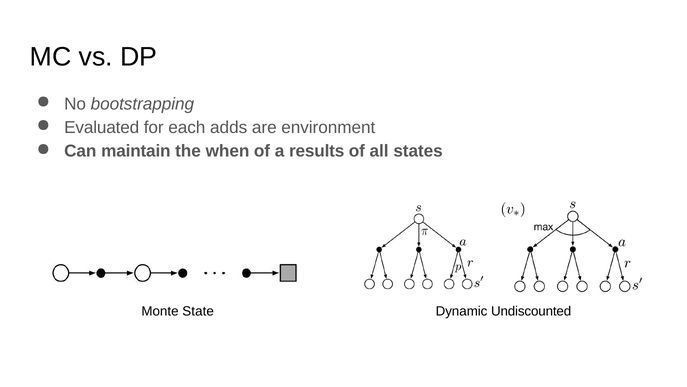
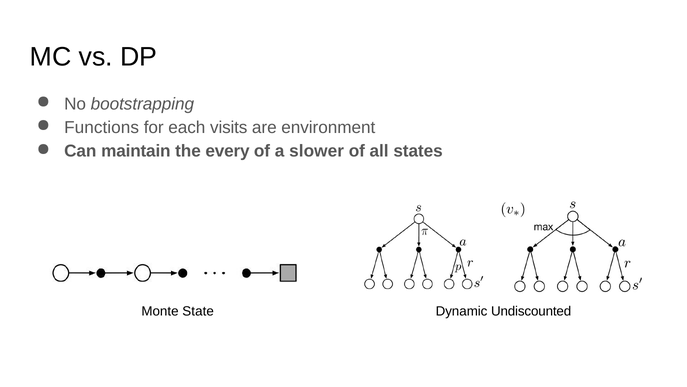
Evaluated: Evaluated -> Functions (102, 127)
adds: adds -> visits (229, 127)
when: when -> every (228, 151)
results: results -> slower (317, 151)
